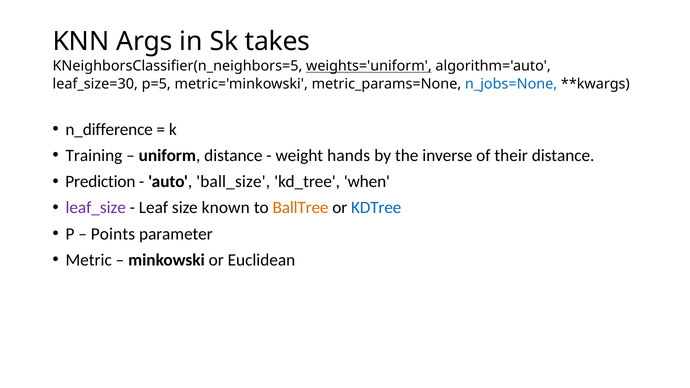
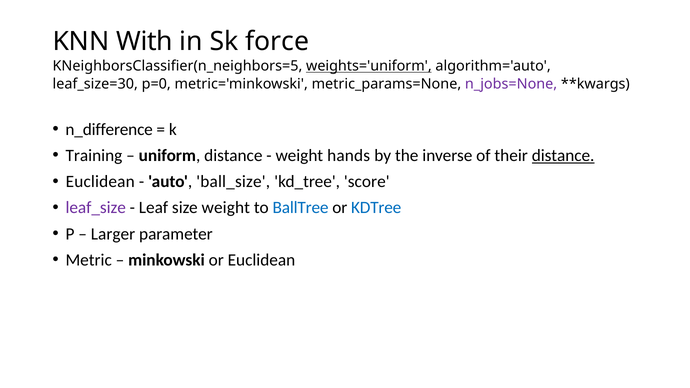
Args: Args -> With (144, 41)
takes: takes -> force (277, 41)
p=5: p=5 -> p=0 (156, 84)
n_jobs=None colour: blue -> purple (511, 84)
distance underline: none -> present (563, 156)
Prediction: Prediction -> Euclidean (100, 182)
when: when -> score (367, 182)
size known: known -> weight (226, 208)
BallTree colour: orange -> blue (301, 208)
Points: Points -> Larger (113, 234)
